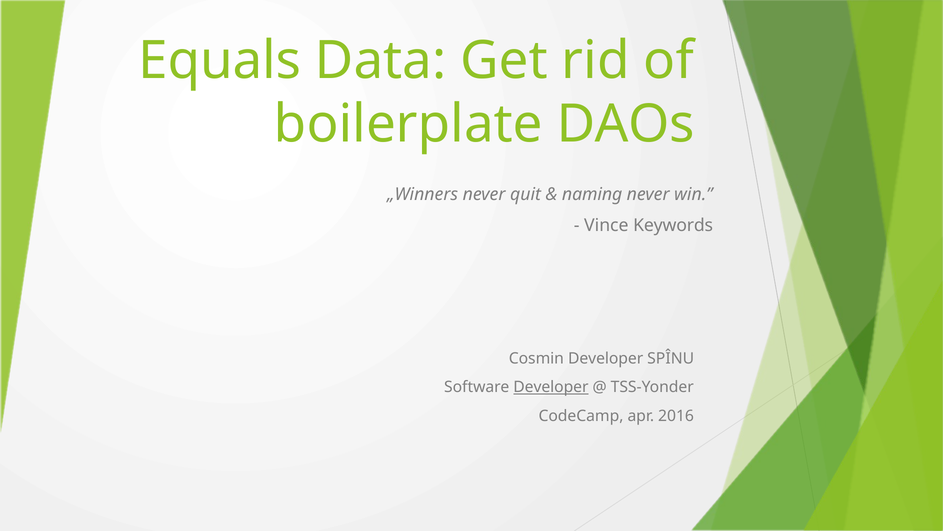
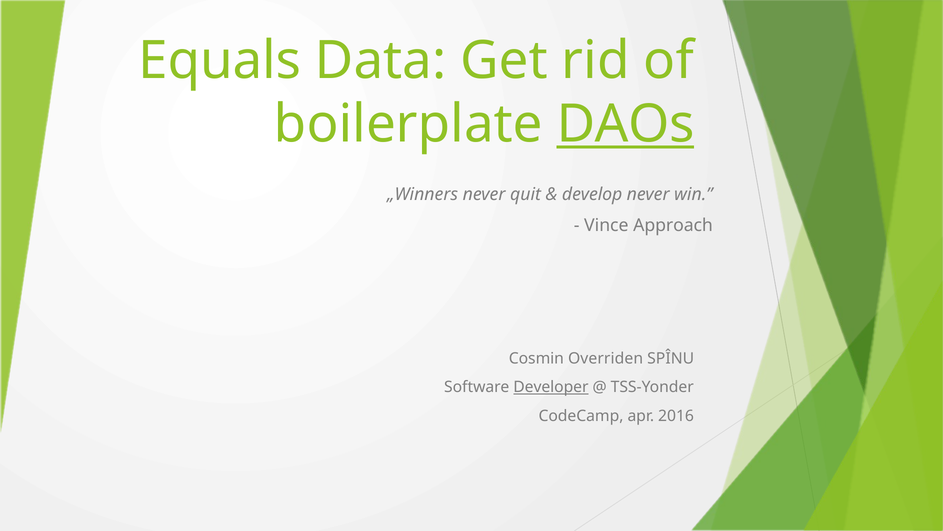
DAOs underline: none -> present (626, 124)
naming: naming -> develop (592, 194)
Keywords: Keywords -> Approach (673, 225)
Cosmin Developer: Developer -> Overriden (606, 358)
